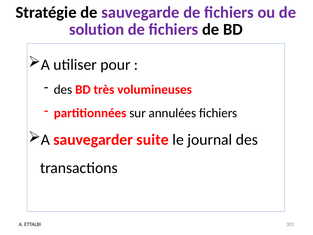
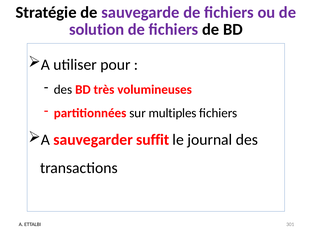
annulées: annulées -> multiples (173, 113)
suite: suite -> suffit (153, 140)
